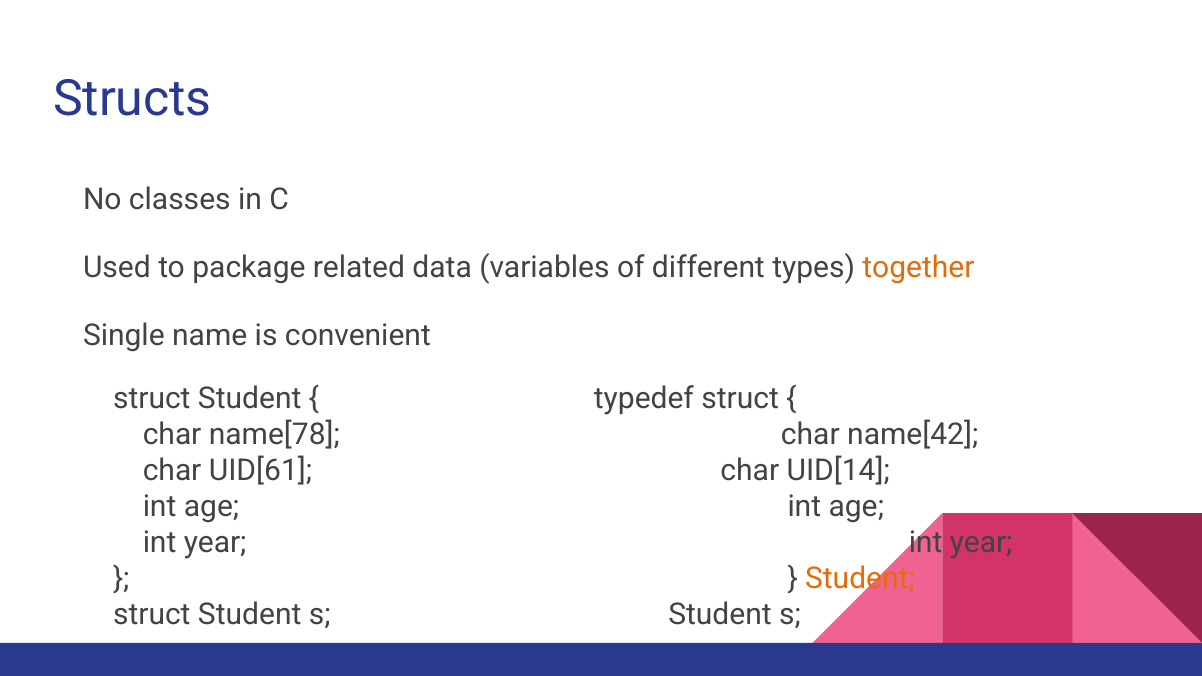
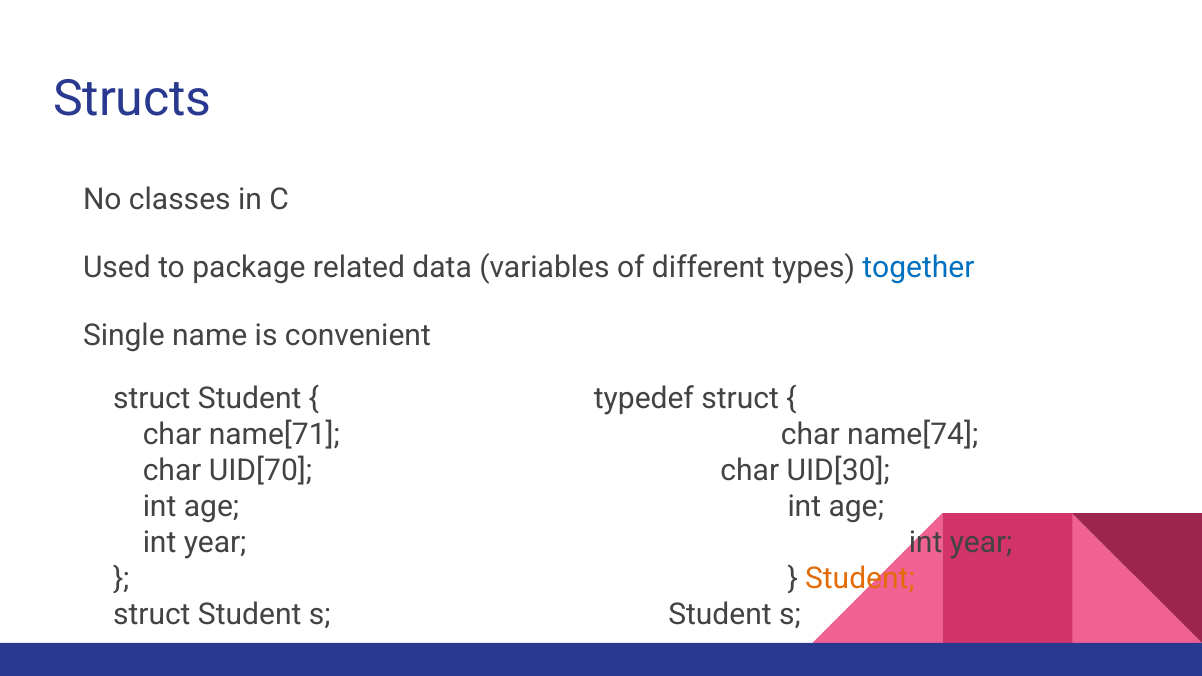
together colour: orange -> blue (918, 267)
name[78: name[78 -> name[71 (274, 434)
name[42: name[42 -> name[74 (913, 434)
UID[61: UID[61 -> UID[70 (261, 470)
UID[14: UID[14 -> UID[30 (838, 470)
